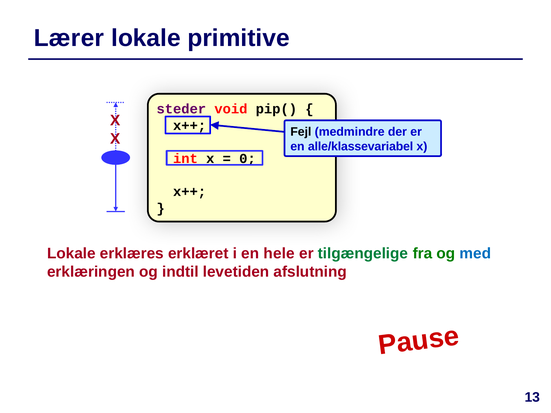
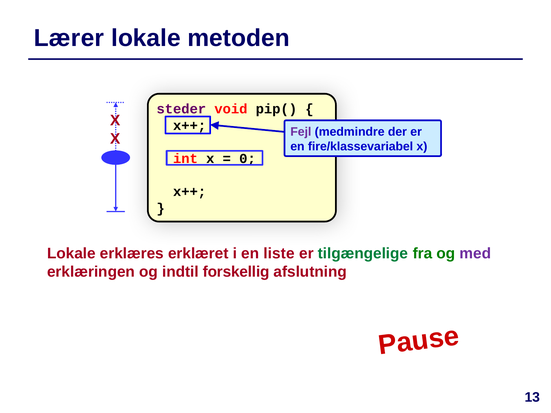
primitive: primitive -> metoden (239, 38)
Fejl colour: black -> purple (301, 132)
alle/klassevariabel: alle/klassevariabel -> fire/klassevariabel (361, 147)
hele: hele -> liste (279, 254)
med colour: blue -> purple (475, 254)
levetiden: levetiden -> forskellig (236, 272)
